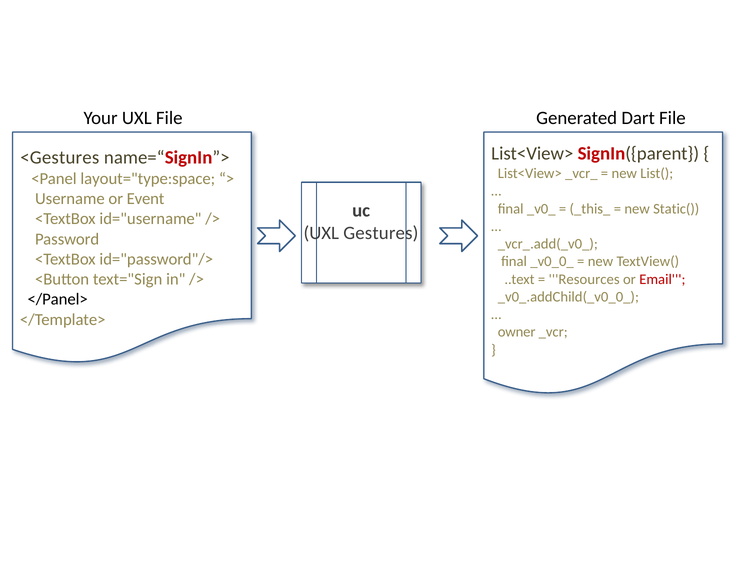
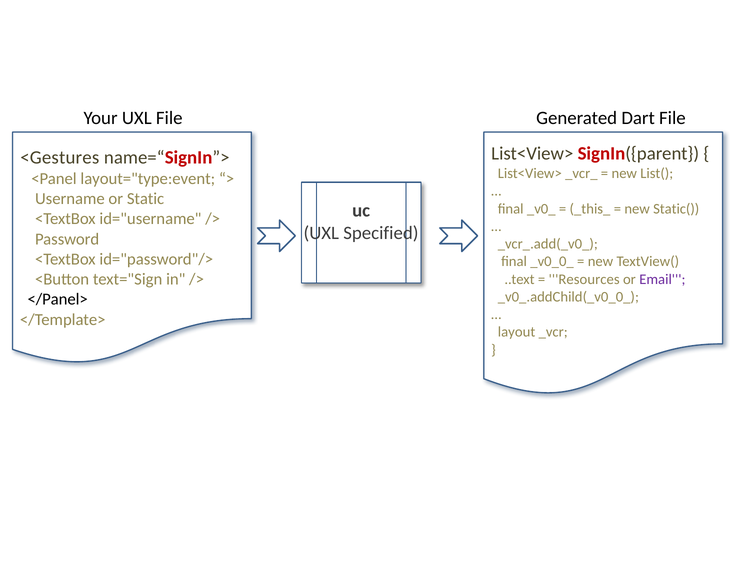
layout="type:space: layout="type:space -> layout="type:event (148, 179)
Event: Event -> Static (146, 199)
Gestures: Gestures -> Specified (381, 233)
Email colour: red -> purple (662, 279)
owner: owner -> layout (517, 332)
